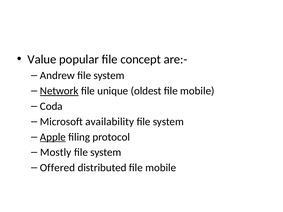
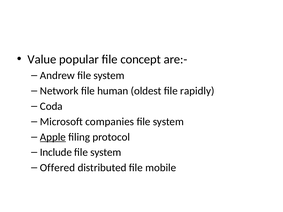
Network underline: present -> none (59, 91)
unique: unique -> human (113, 91)
oldest file mobile: mobile -> rapidly (197, 91)
availability: availability -> companies (110, 122)
Mostly: Mostly -> Include (56, 153)
